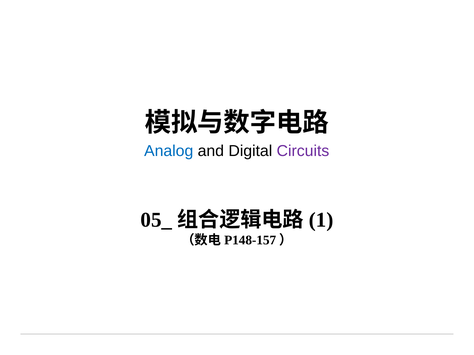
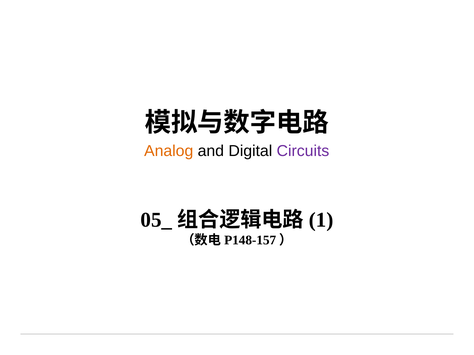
Analog colour: blue -> orange (169, 151)
